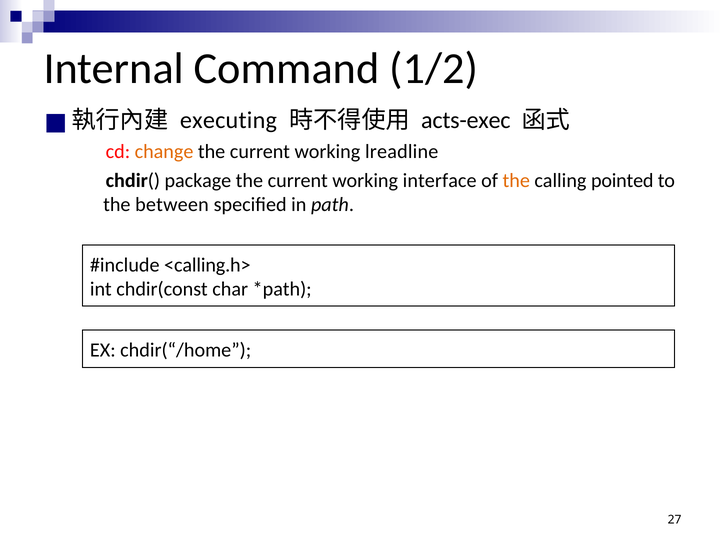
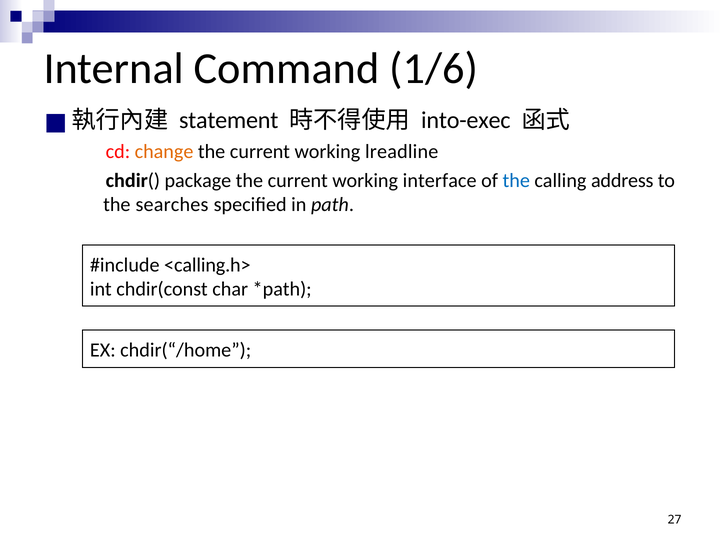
1/2: 1/2 -> 1/6 (434, 69)
executing: executing -> statement (229, 120)
acts-exec: acts-exec -> into-exec (466, 120)
the colour: orange -> blue (516, 181)
pointed: pointed -> address (622, 181)
between: between -> searches (172, 205)
